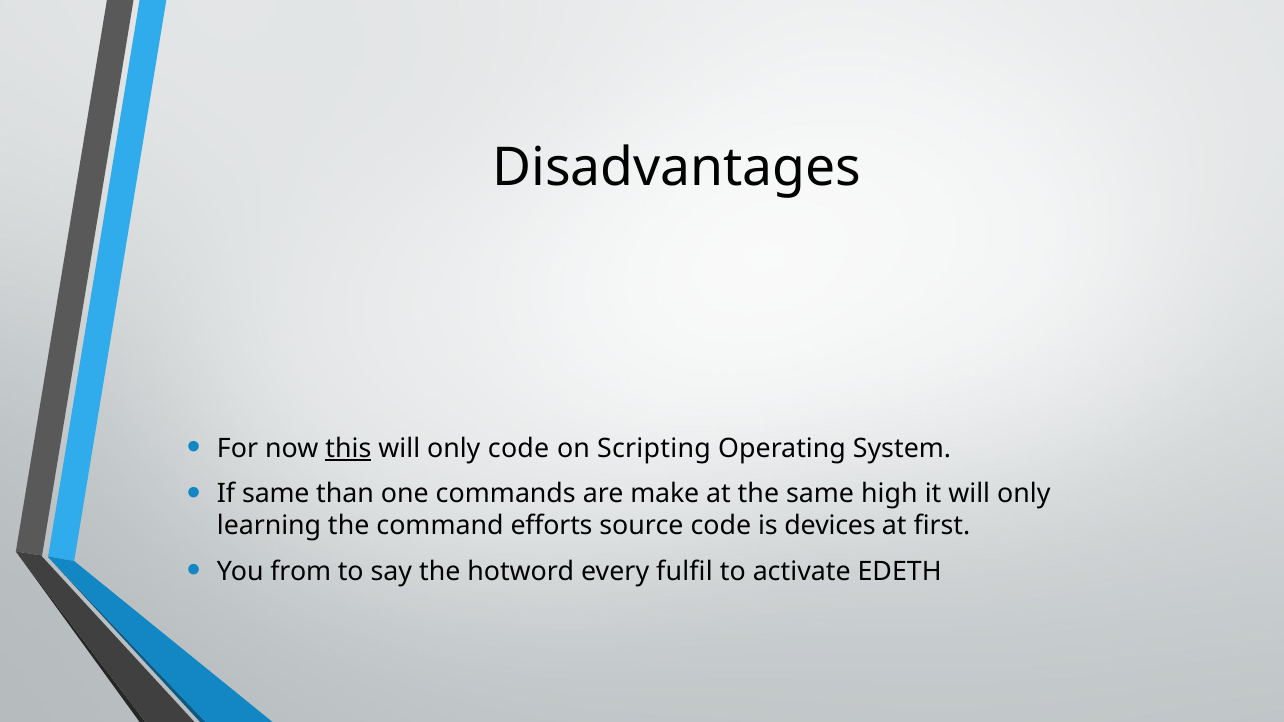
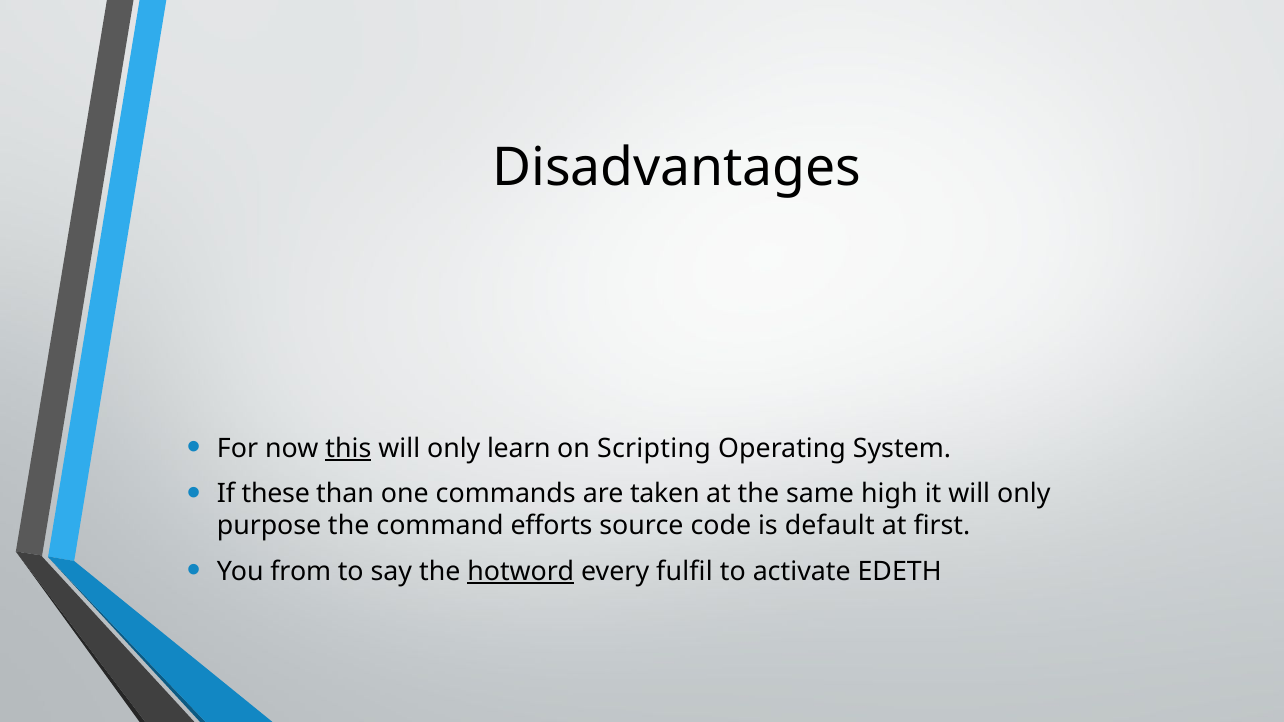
only code: code -> learn (519, 448)
If same: same -> these (276, 494)
make: make -> taken (665, 494)
learning: learning -> purpose (269, 526)
devices: devices -> default (830, 526)
hotword underline: none -> present (521, 572)
